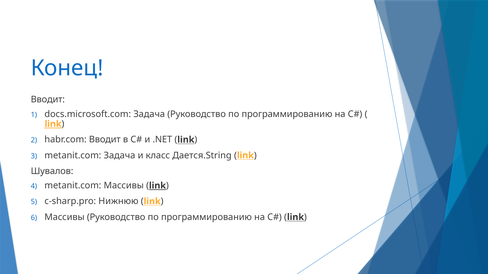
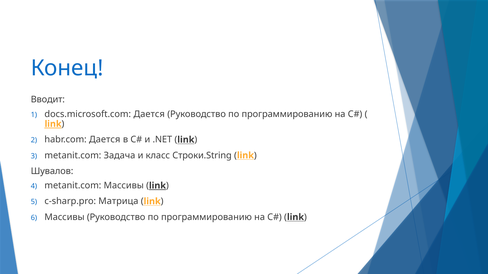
docs.microsoft.com Задача: Задача -> Дается (149, 114)
habr.com Вводит: Вводит -> Дается (105, 140)
Дается.String: Дается.String -> Строки.String (202, 156)
Нижнюю: Нижнюю -> Матрица (118, 202)
